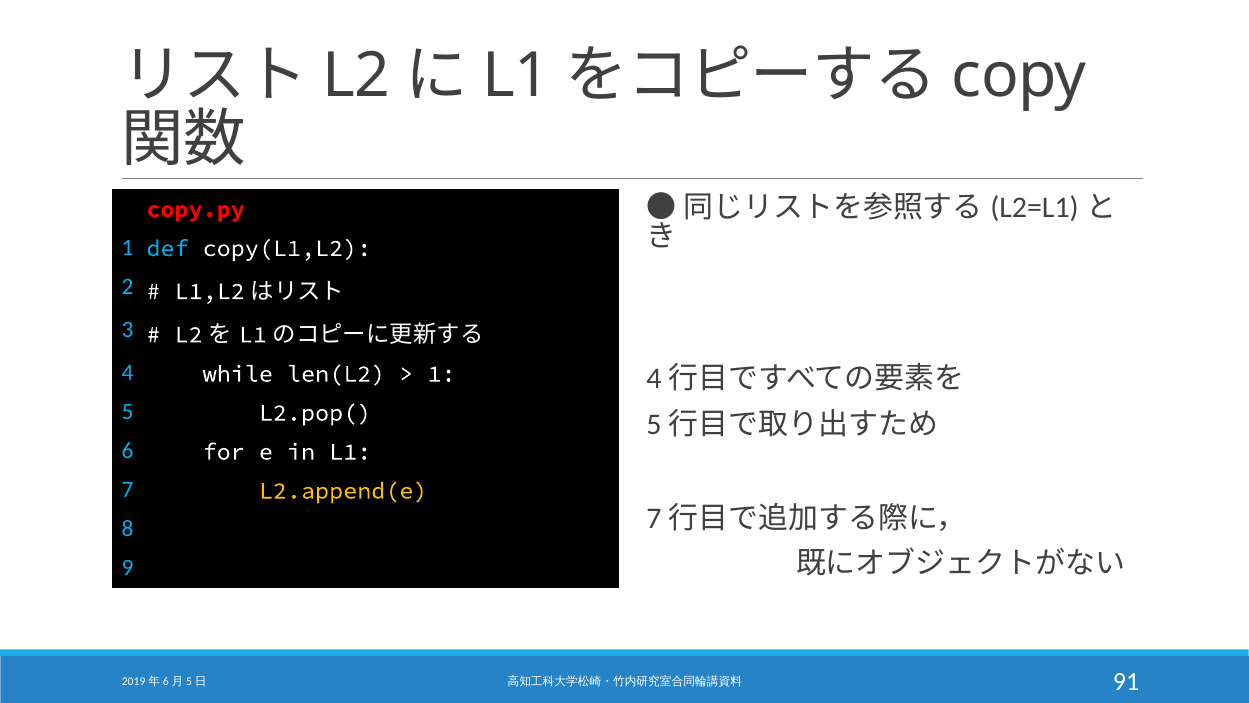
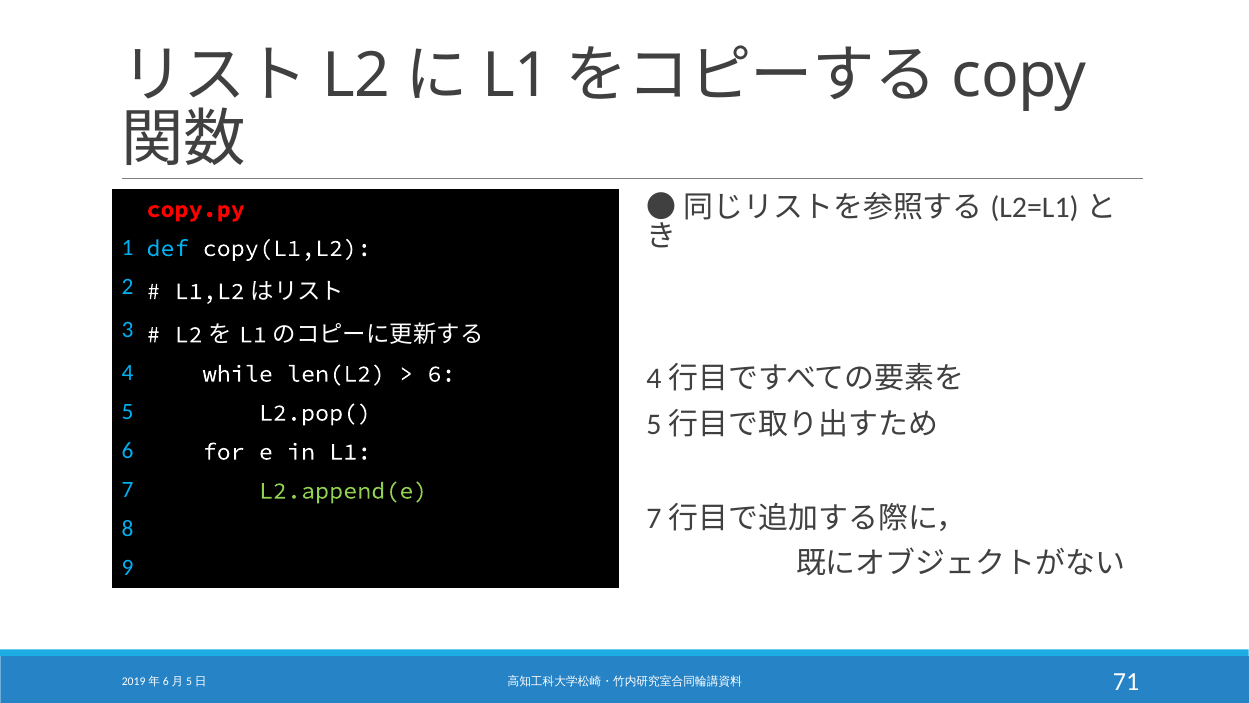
1: 1 -> 6 (442, 374)
L2.append(e colour: yellow -> light green (343, 490)
91: 91 -> 71 (1126, 682)
